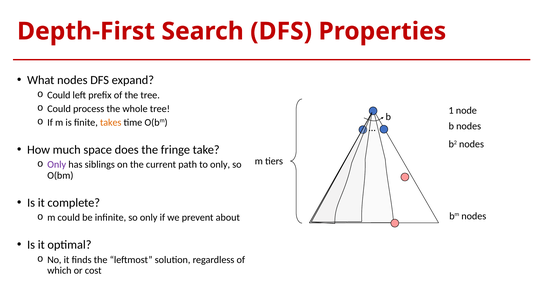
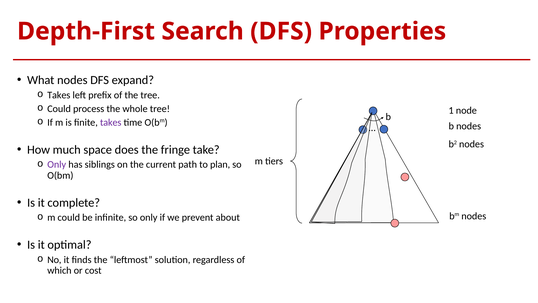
Could: Could -> Takes (59, 95)
takes colour: orange -> purple (111, 122)
to only: only -> plan (220, 164)
